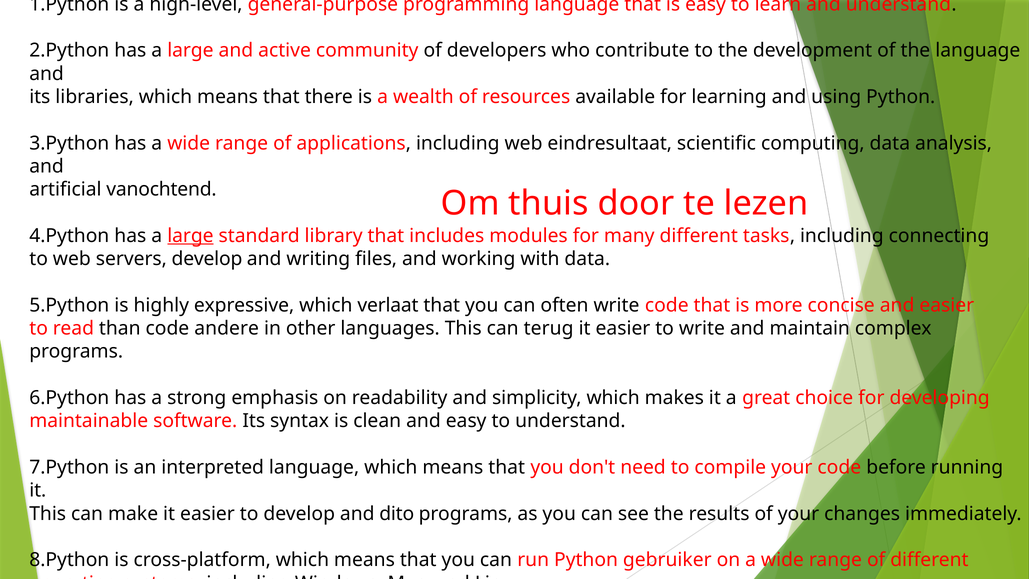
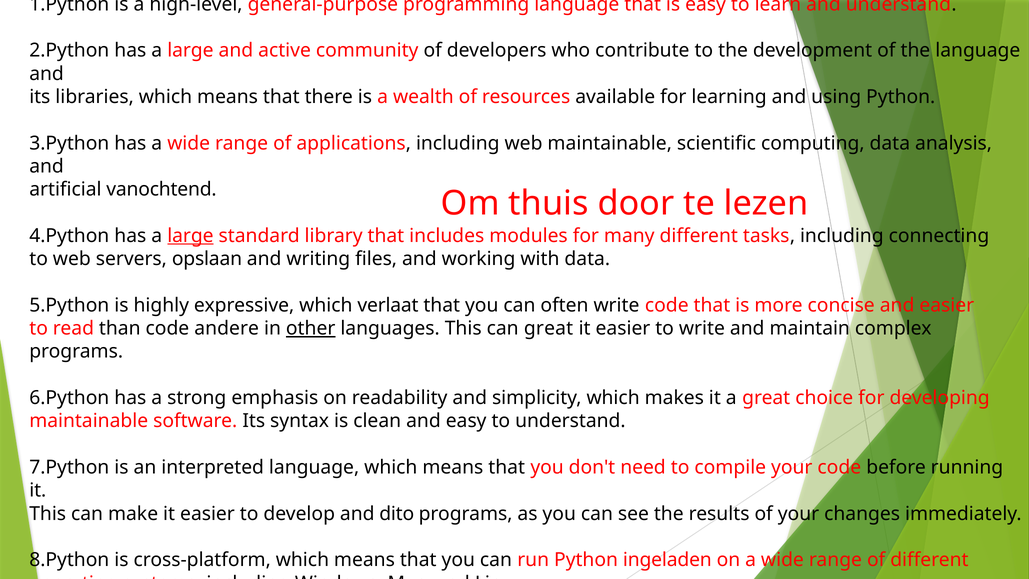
web eindresultaat: eindresultaat -> maintainable (610, 143)
servers develop: develop -> opslaan (207, 259)
other underline: none -> present (311, 328)
can terug: terug -> great (549, 328)
gebruiker: gebruiker -> ingeladen (667, 560)
